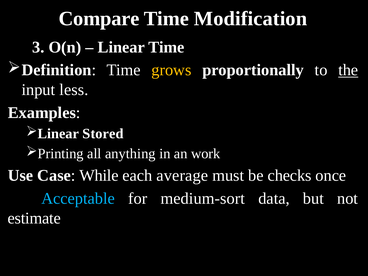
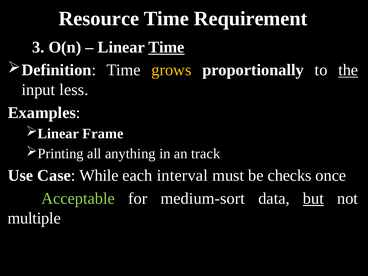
Compare: Compare -> Resource (99, 19)
Modification: Modification -> Requirement (251, 19)
Time underline: none -> present (166, 47)
Stored: Stored -> Frame (103, 134)
work: work -> track (206, 154)
average: average -> interval (182, 176)
Acceptable colour: light blue -> light green (78, 199)
but underline: none -> present (313, 199)
estimate: estimate -> multiple (34, 218)
